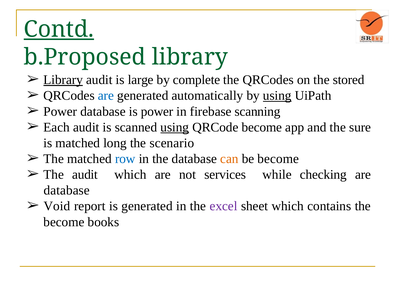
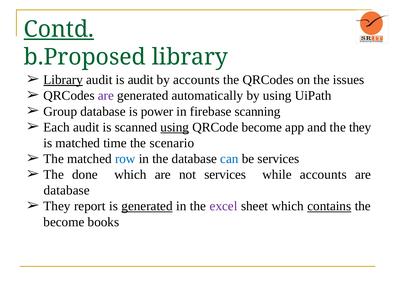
is large: large -> audit (141, 80)
by complete: complete -> accounts (196, 80)
stored: stored -> issues (349, 80)
are colour: blue -> purple (106, 96)
using underline: present -> none (277, 96)
Power: Power -> Group (60, 112)
the sure: sure -> they (360, 127)
long: long -> time (115, 143)
can colour: orange -> blue (229, 159)
be become: become -> services (278, 159)
The audit: audit -> done (85, 175)
while checking: checking -> accounts (323, 175)
Void: Void -> They (57, 206)
generated underline: none -> present (147, 206)
contains underline: none -> present (329, 206)
